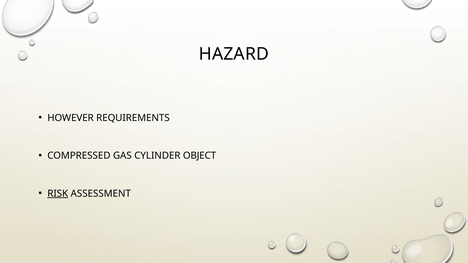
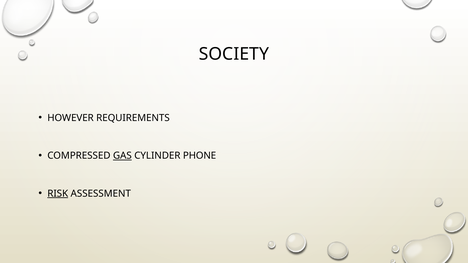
HAZARD: HAZARD -> SOCIETY (234, 54)
GAS underline: none -> present (122, 156)
OBJECT: OBJECT -> PHONE (200, 156)
